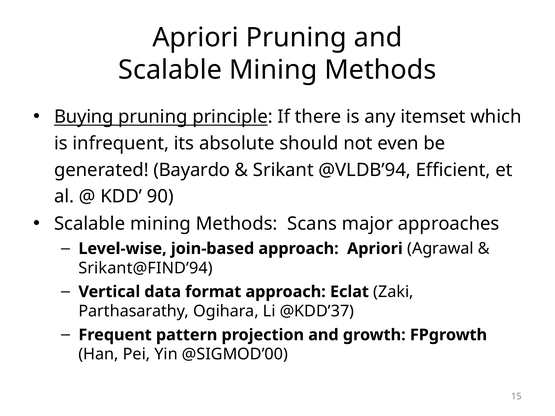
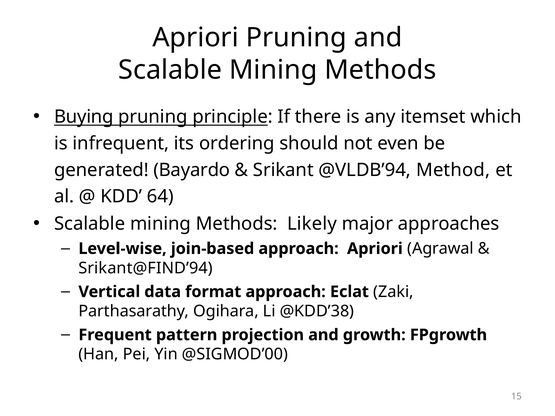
absolute: absolute -> ordering (237, 143)
Efficient: Efficient -> Method (453, 170)
90: 90 -> 64 (160, 197)
Scans: Scans -> Likely (312, 224)
@KDD’37: @KDD’37 -> @KDD’38 (317, 311)
